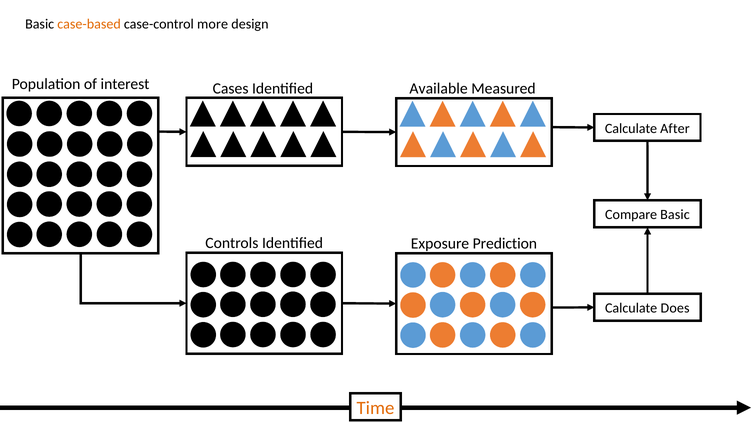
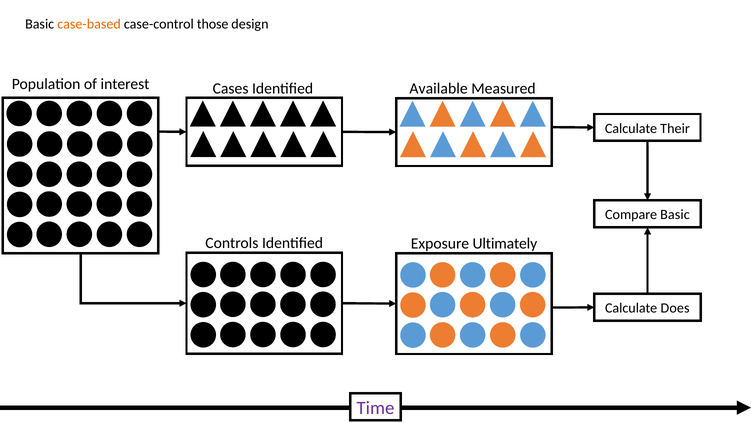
more: more -> those (213, 24)
After: After -> Their (675, 128)
Prediction: Prediction -> Ultimately (505, 243)
Time colour: orange -> purple (375, 408)
